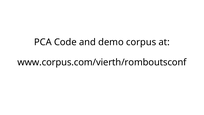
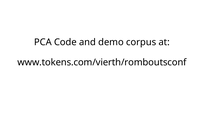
www.corpus.com/vierth/romboutsconf: www.corpus.com/vierth/romboutsconf -> www.tokens.com/vierth/romboutsconf (102, 62)
